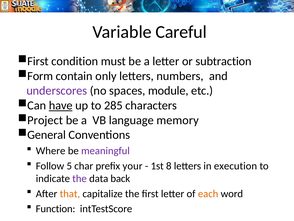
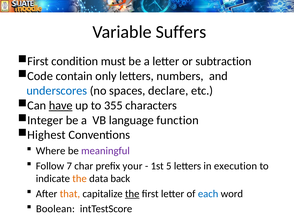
Careful: Careful -> Suffers (181, 32)
Form: Form -> Code (40, 76)
underscores colour: purple -> blue (57, 91)
module: module -> declare (168, 91)
285: 285 -> 355 (113, 105)
Project: Project -> Integer (45, 120)
memory: memory -> function (178, 120)
General: General -> Highest (47, 135)
5: 5 -> 7 (69, 166)
8: 8 -> 5 (169, 166)
the colour: purple -> orange (80, 178)
the underline: none -> present (132, 193)
each colour: orange -> blue (208, 193)
Function: Function -> Boolean (55, 208)
